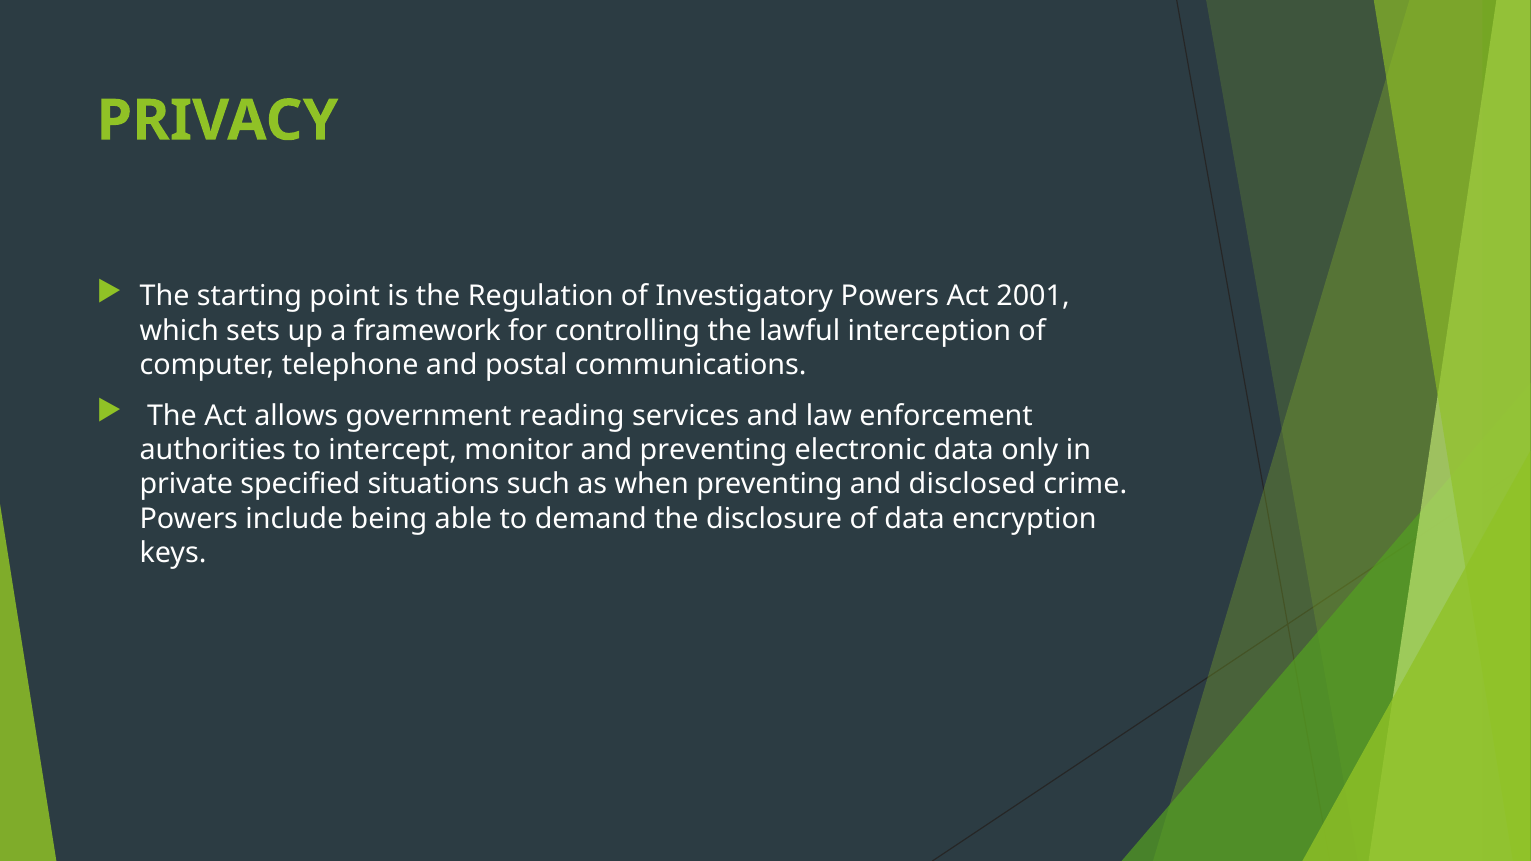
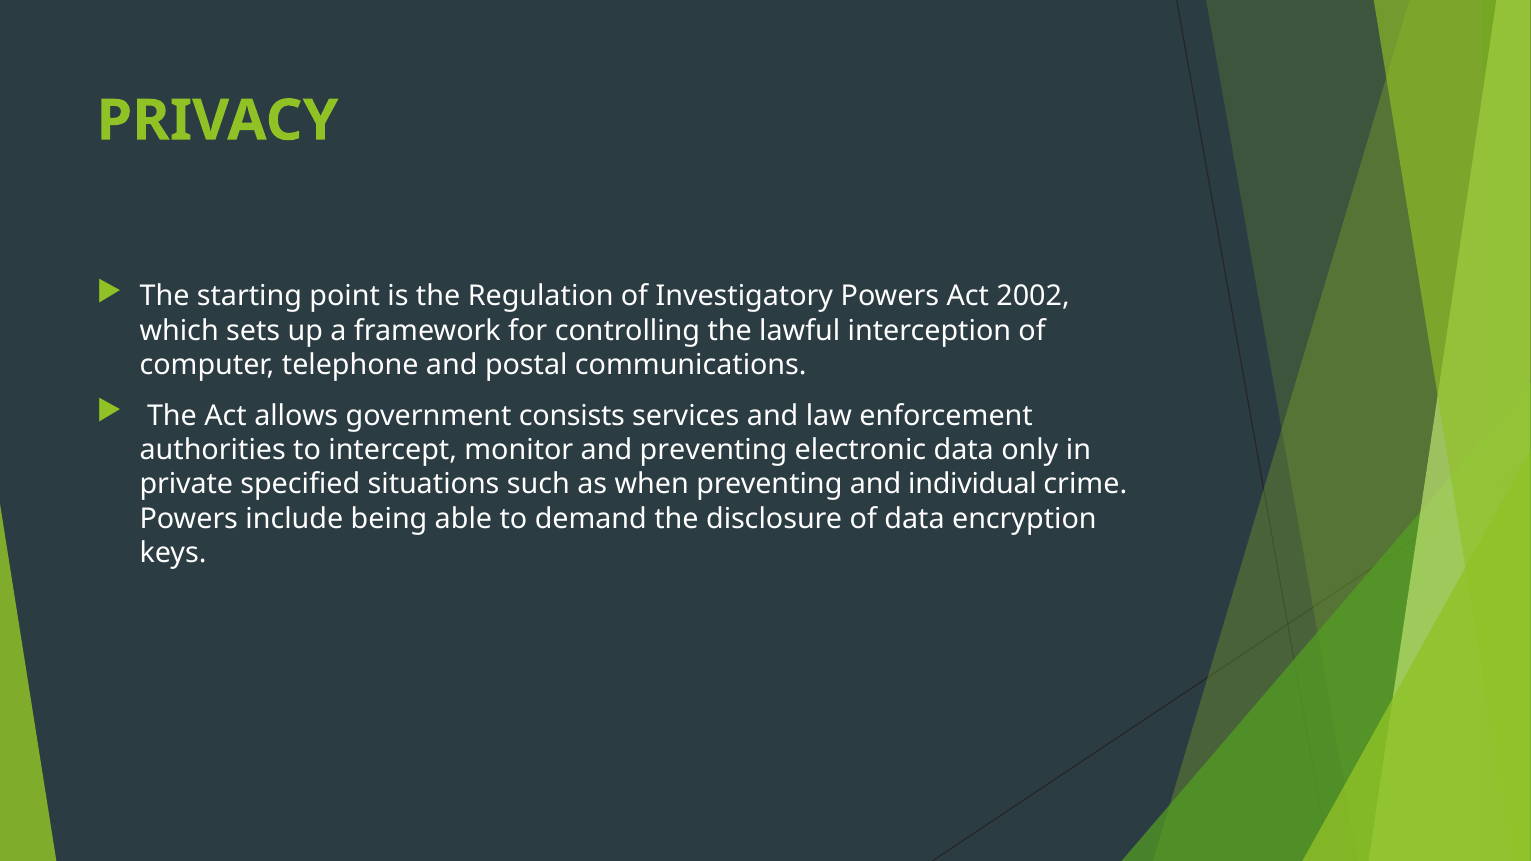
2001: 2001 -> 2002 (1033, 296)
reading: reading -> consists (572, 416)
disclosed: disclosed -> individual (972, 485)
